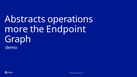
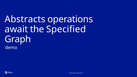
more: more -> await (16, 29)
Endpoint: Endpoint -> Specified (66, 29)
